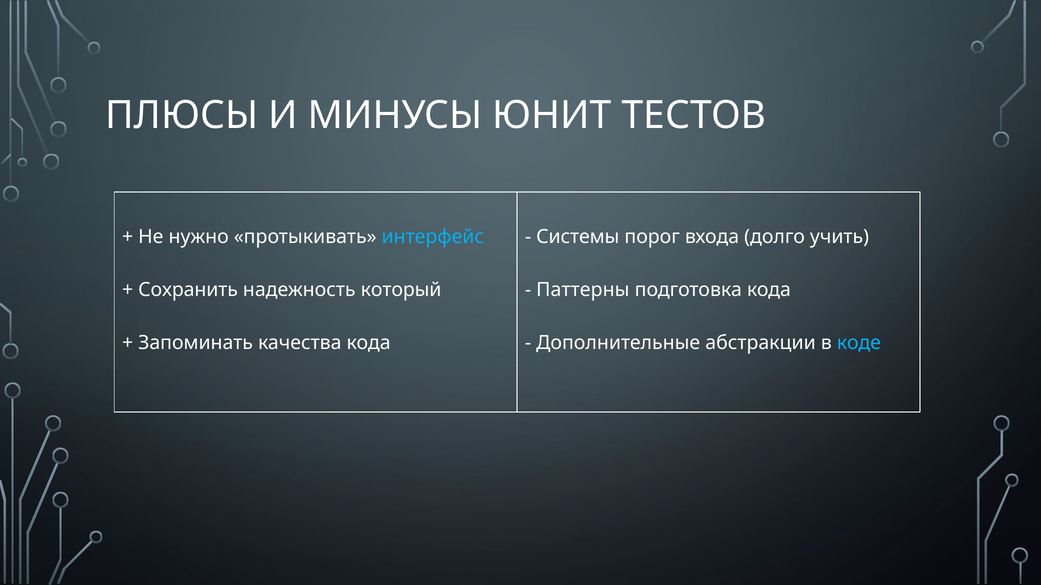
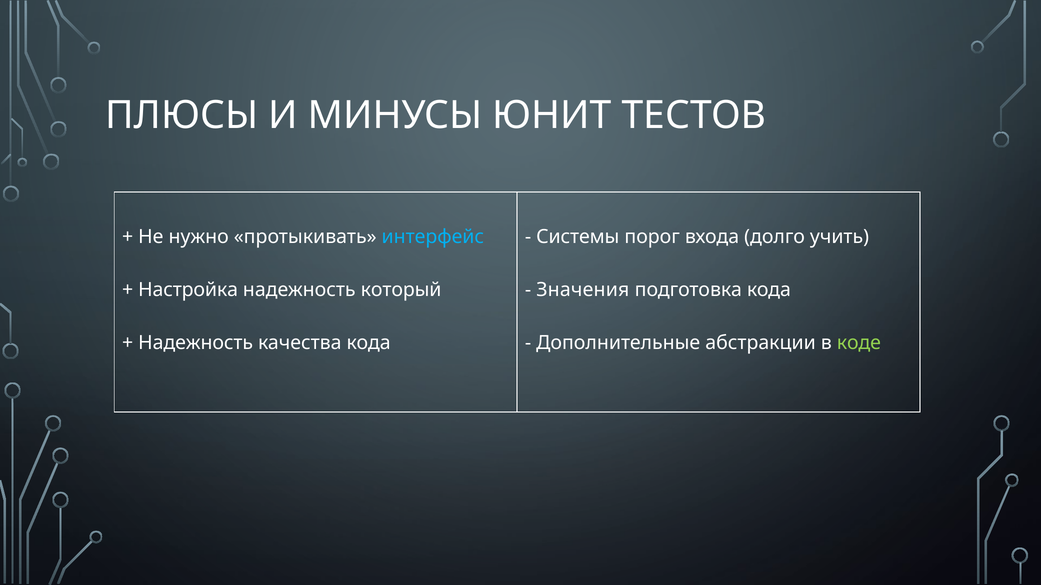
Сохранить: Сохранить -> Настройка (188, 290)
Паттерны: Паттерны -> Значения (583, 290)
Запоминать: Запоминать -> Надежность (196, 343)
коде colour: light blue -> light green (859, 343)
